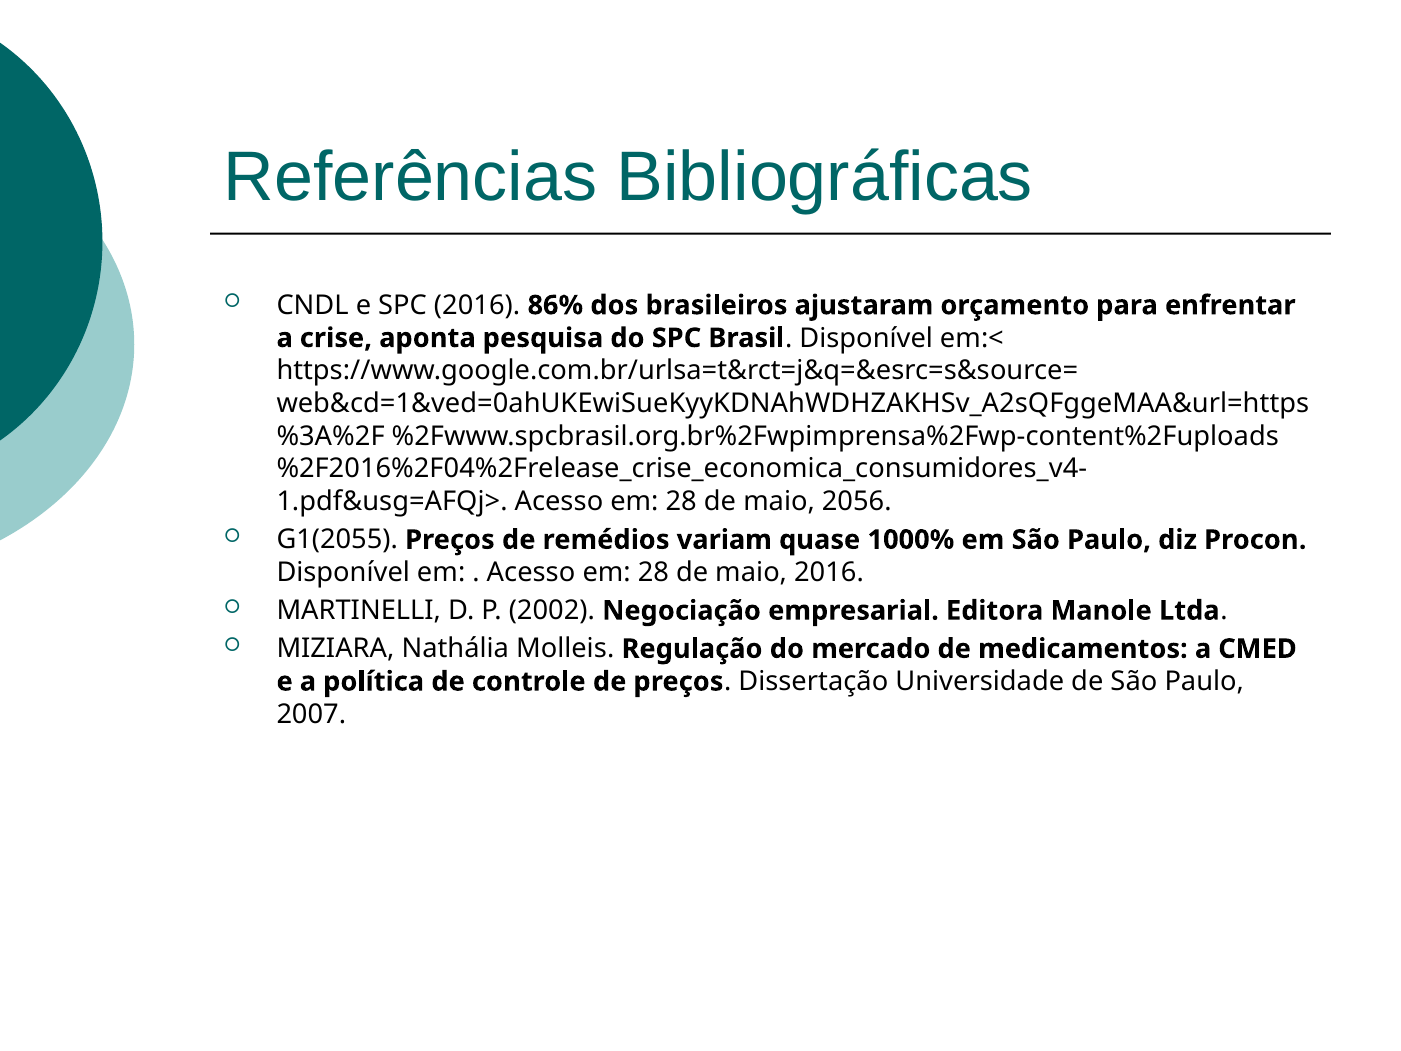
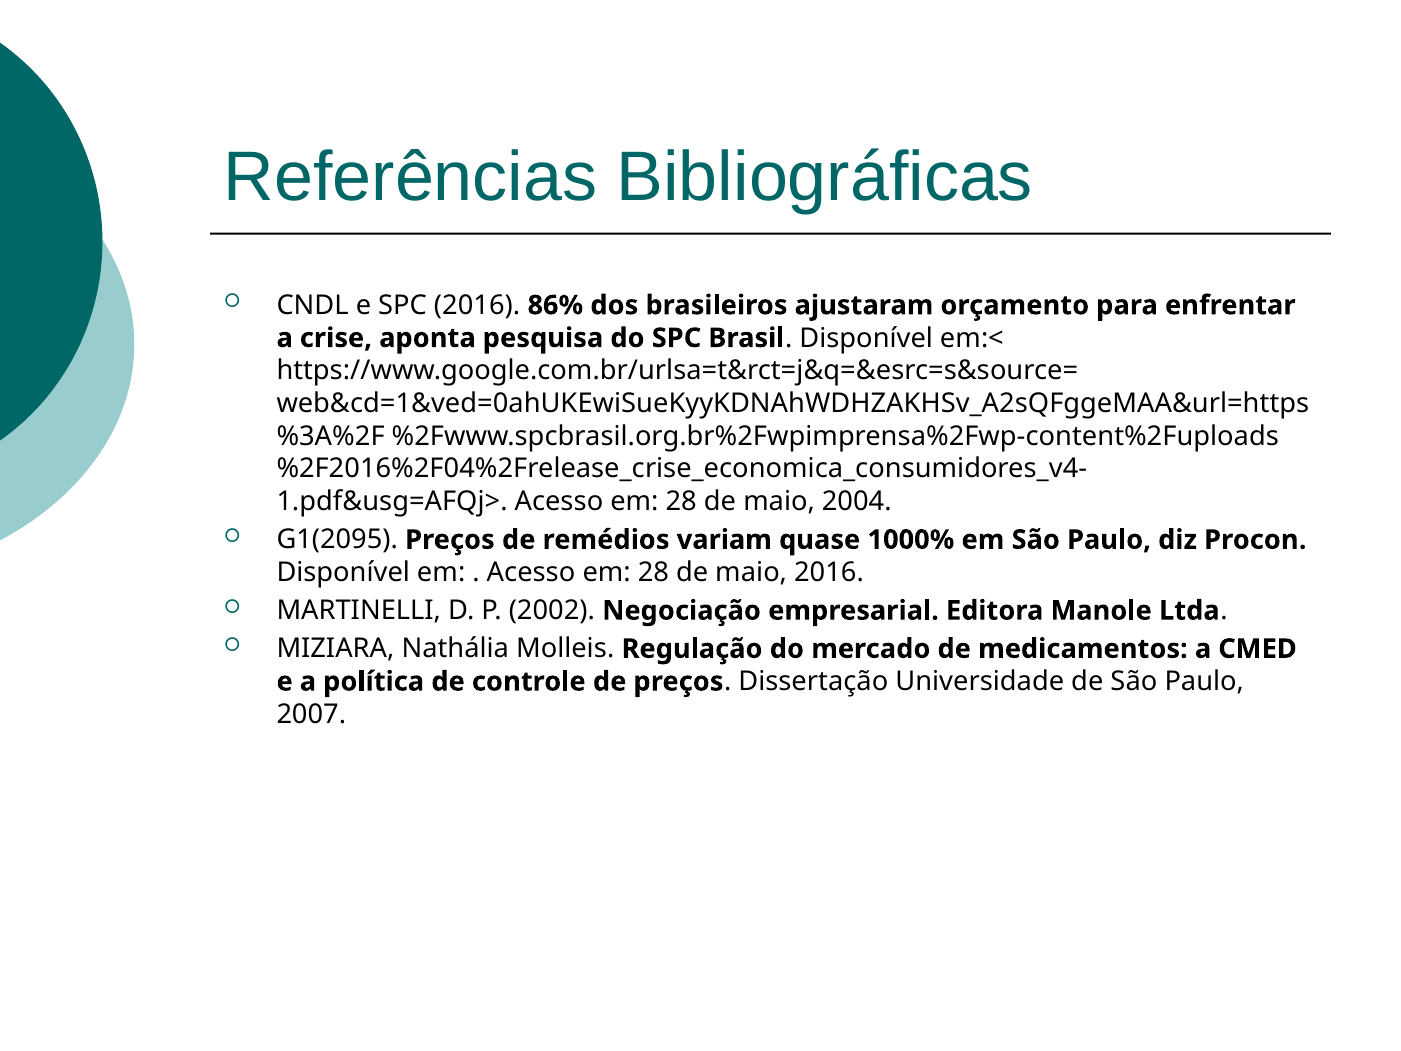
2056: 2056 -> 2004 (857, 501)
G1(2055: G1(2055 -> G1(2095 (337, 540)
